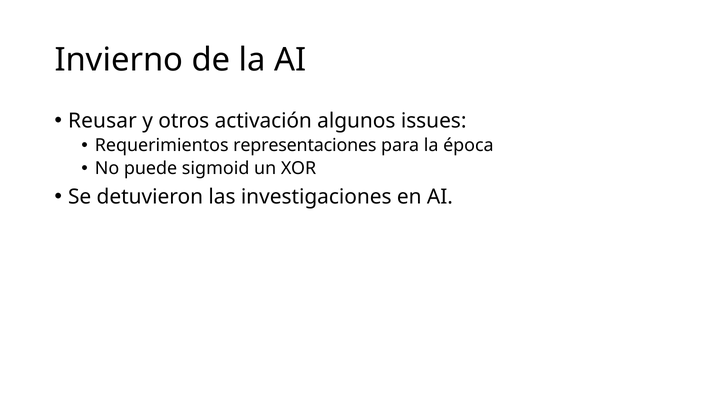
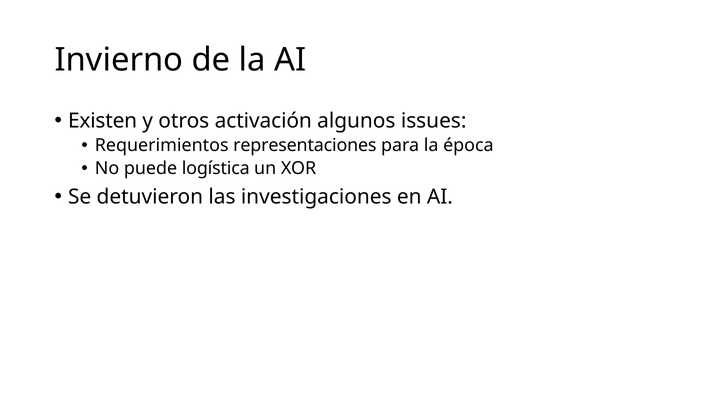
Reusar: Reusar -> Existen (103, 121)
sigmoid: sigmoid -> logística (216, 169)
